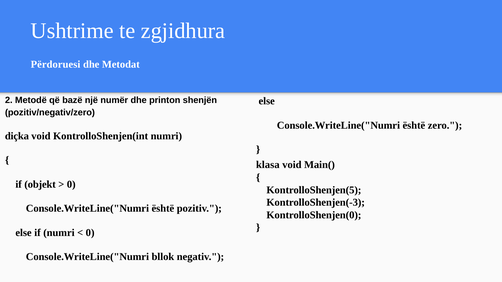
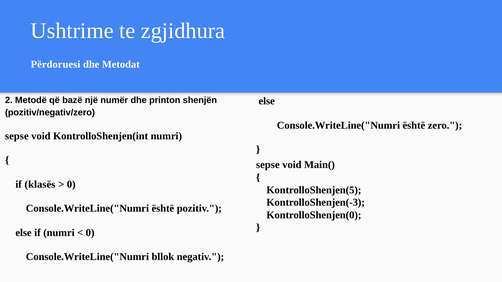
diçka: diçka -> sepse (17, 136)
klasa: klasa -> sepse (268, 165)
objekt: objekt -> klasës (40, 185)
